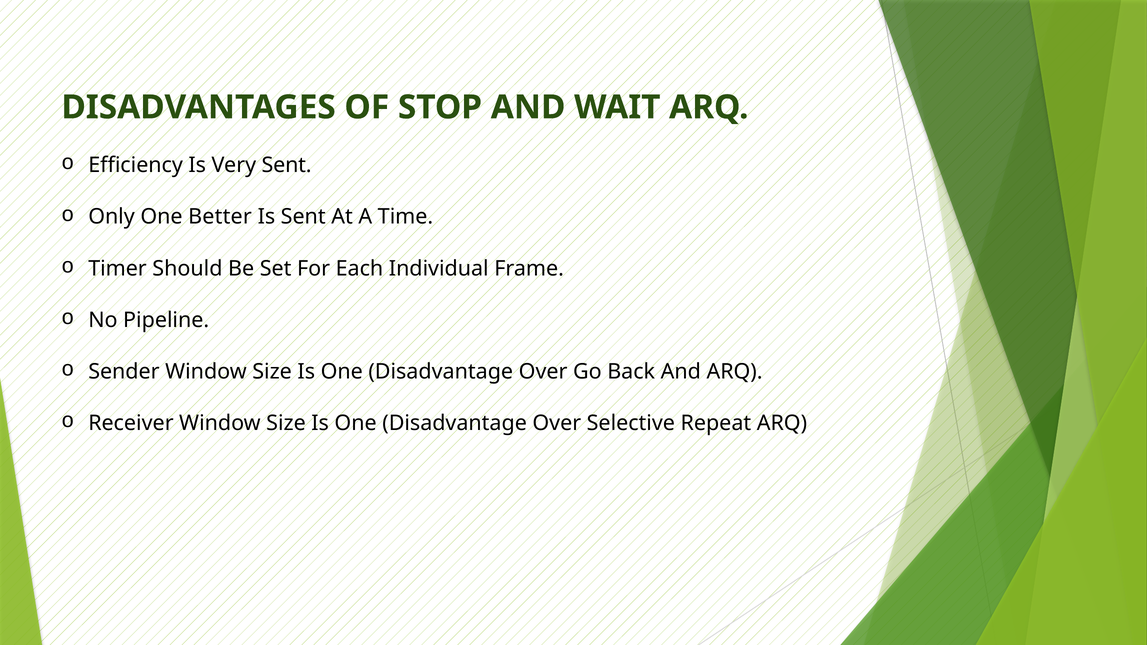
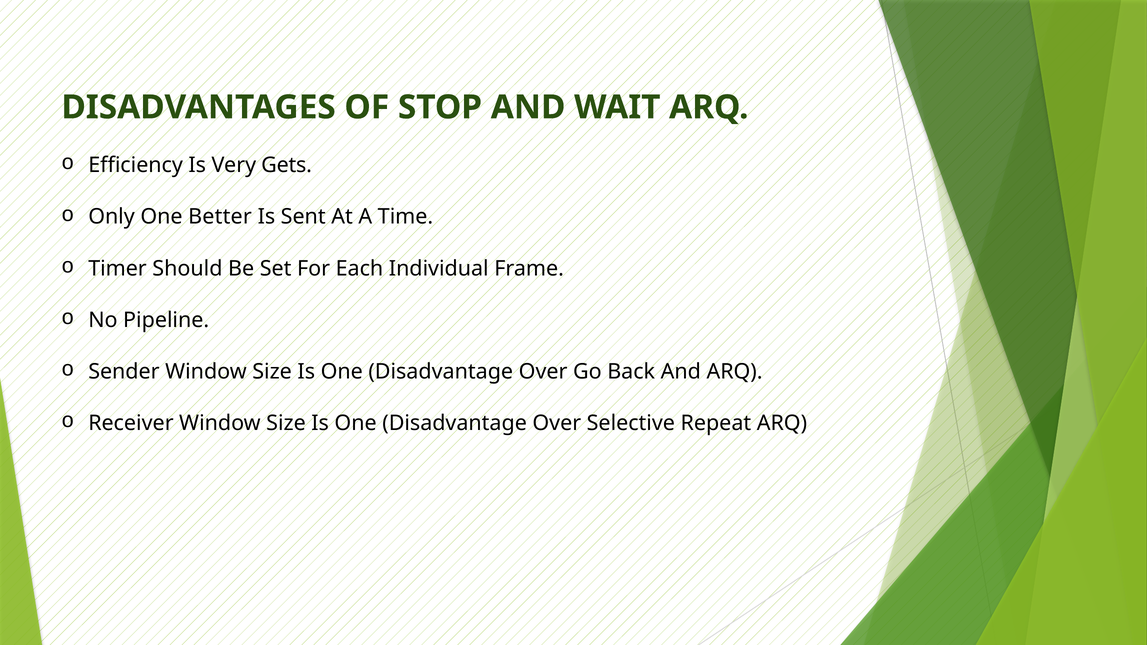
Very Sent: Sent -> Gets (287, 165)
